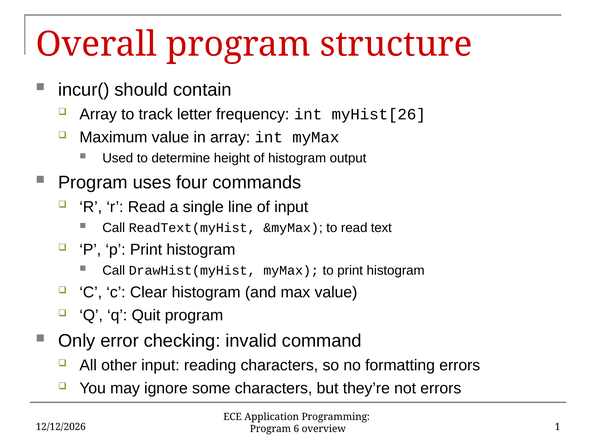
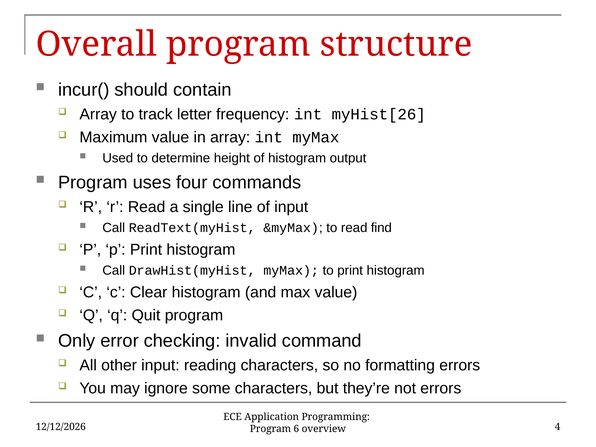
text: text -> find (381, 228)
1: 1 -> 4 (558, 427)
